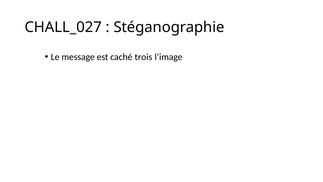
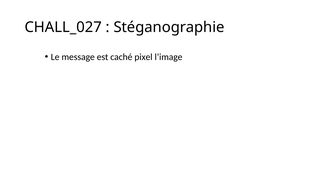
trois: trois -> pixel (143, 57)
